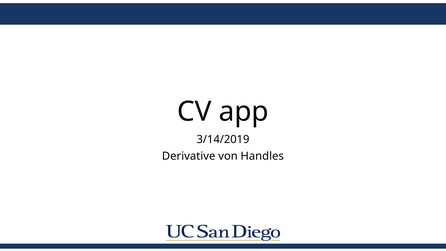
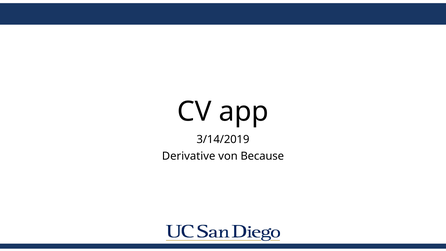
Handles: Handles -> Because (262, 156)
